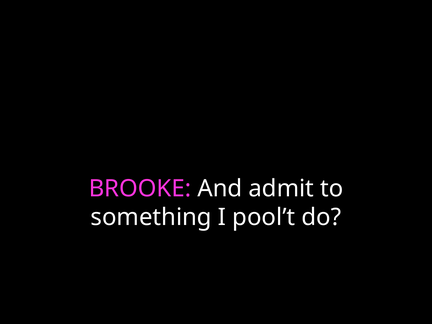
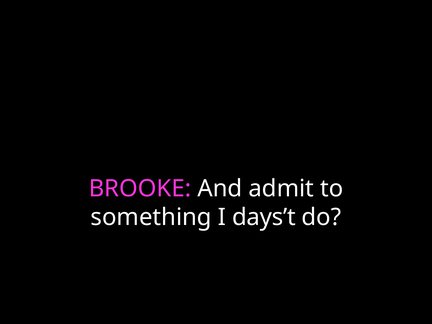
pool’t: pool’t -> days’t (264, 217)
